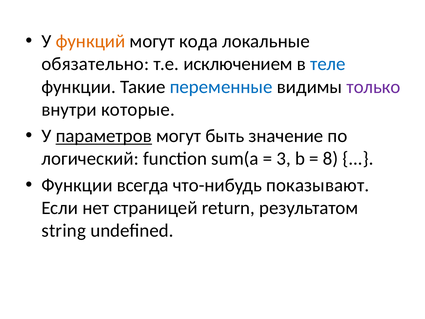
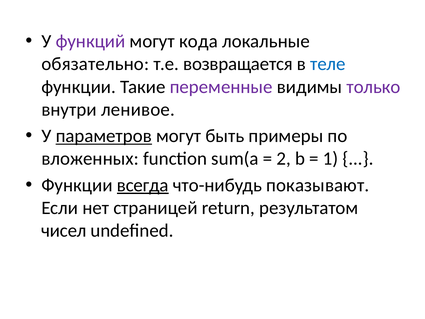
функций colour: orange -> purple (91, 41)
исключением: исключением -> возвращается (238, 64)
переменные colour: blue -> purple (221, 87)
которые: которые -> ленивое (138, 109)
значение: значение -> примеры (286, 136)
логический: логический -> вложенных (90, 159)
3: 3 -> 2 (284, 159)
8: 8 -> 1 (331, 159)
всегда underline: none -> present (143, 185)
string: string -> чисел (64, 230)
